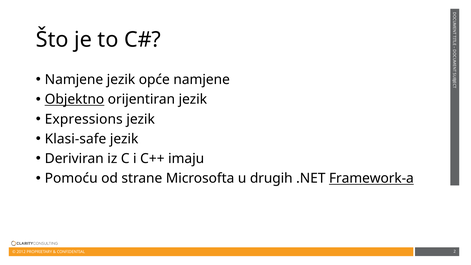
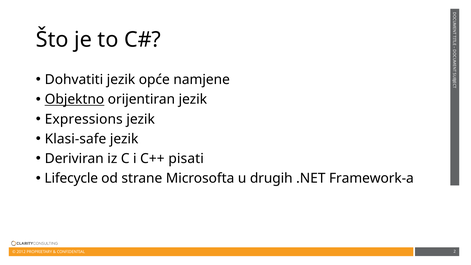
Namjene: Namjene -> Dohvatiti (74, 80)
imaju: imaju -> pisati (186, 159)
Pomoću: Pomoću -> Lifecycle (71, 178)
Framework-a underline: present -> none (371, 178)
